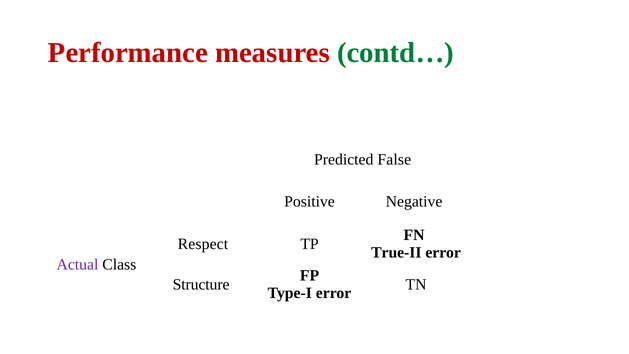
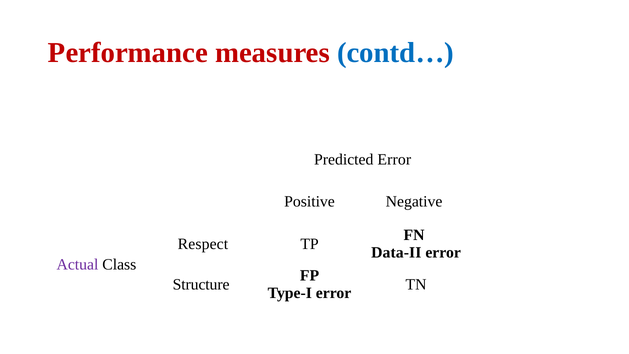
contd… colour: green -> blue (395, 53)
Predicted False: False -> Error (394, 159)
True-II: True-II -> Data-II (396, 253)
